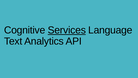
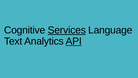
API underline: none -> present (74, 41)
